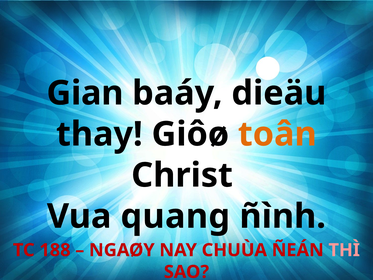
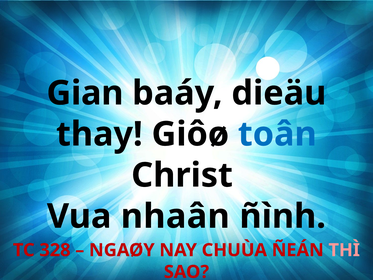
toân colour: orange -> blue (277, 134)
quang: quang -> nhaân (175, 216)
188: 188 -> 328 (55, 250)
